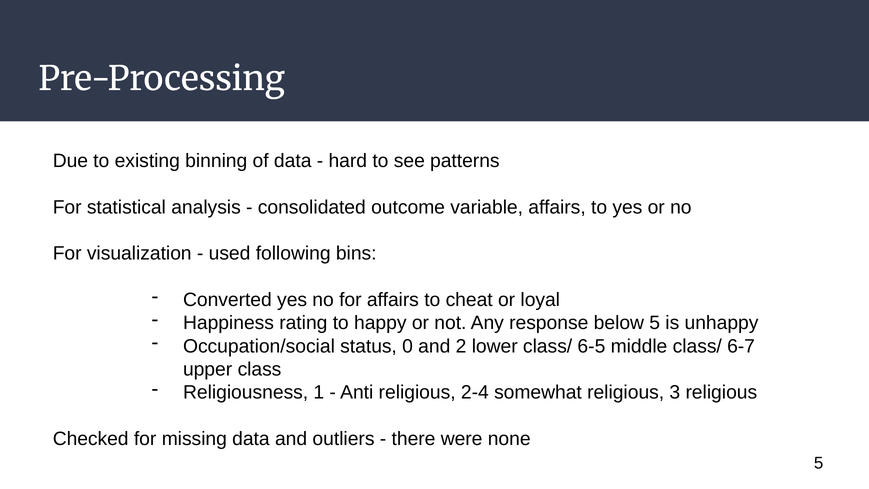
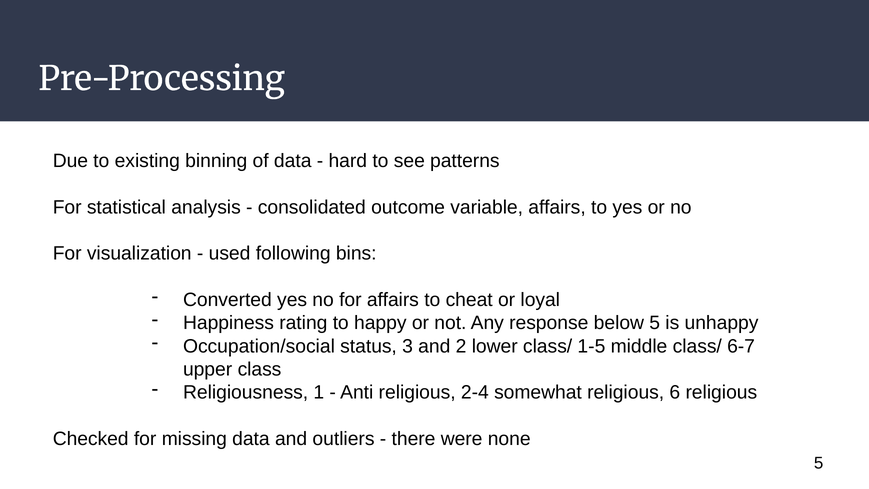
0: 0 -> 3 (408, 346)
6-5: 6-5 -> 1-5 (591, 346)
3: 3 -> 6 (675, 392)
